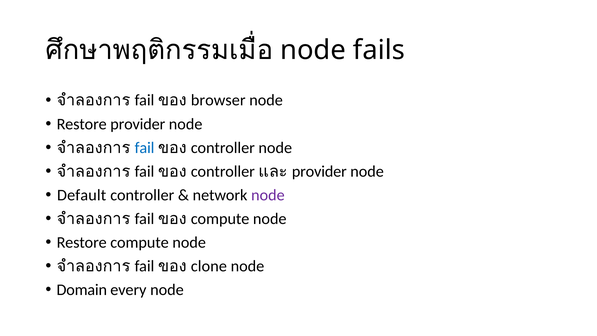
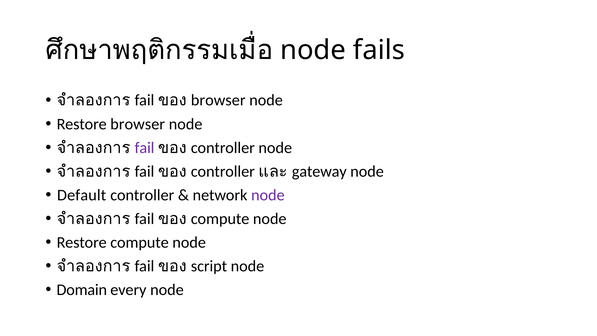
Restore provider: provider -> browser (138, 124)
fail colour: blue -> purple (145, 148)
provider: provider -> gateway (319, 171)
clone: clone -> script (209, 266)
